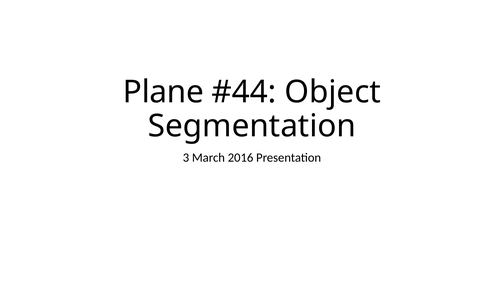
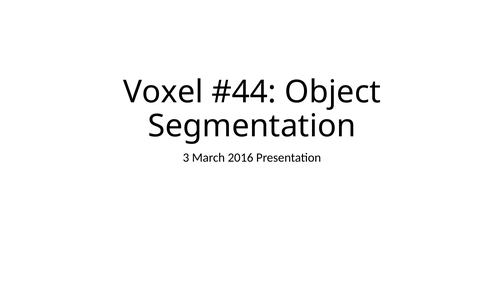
Plane: Plane -> Voxel (163, 92)
